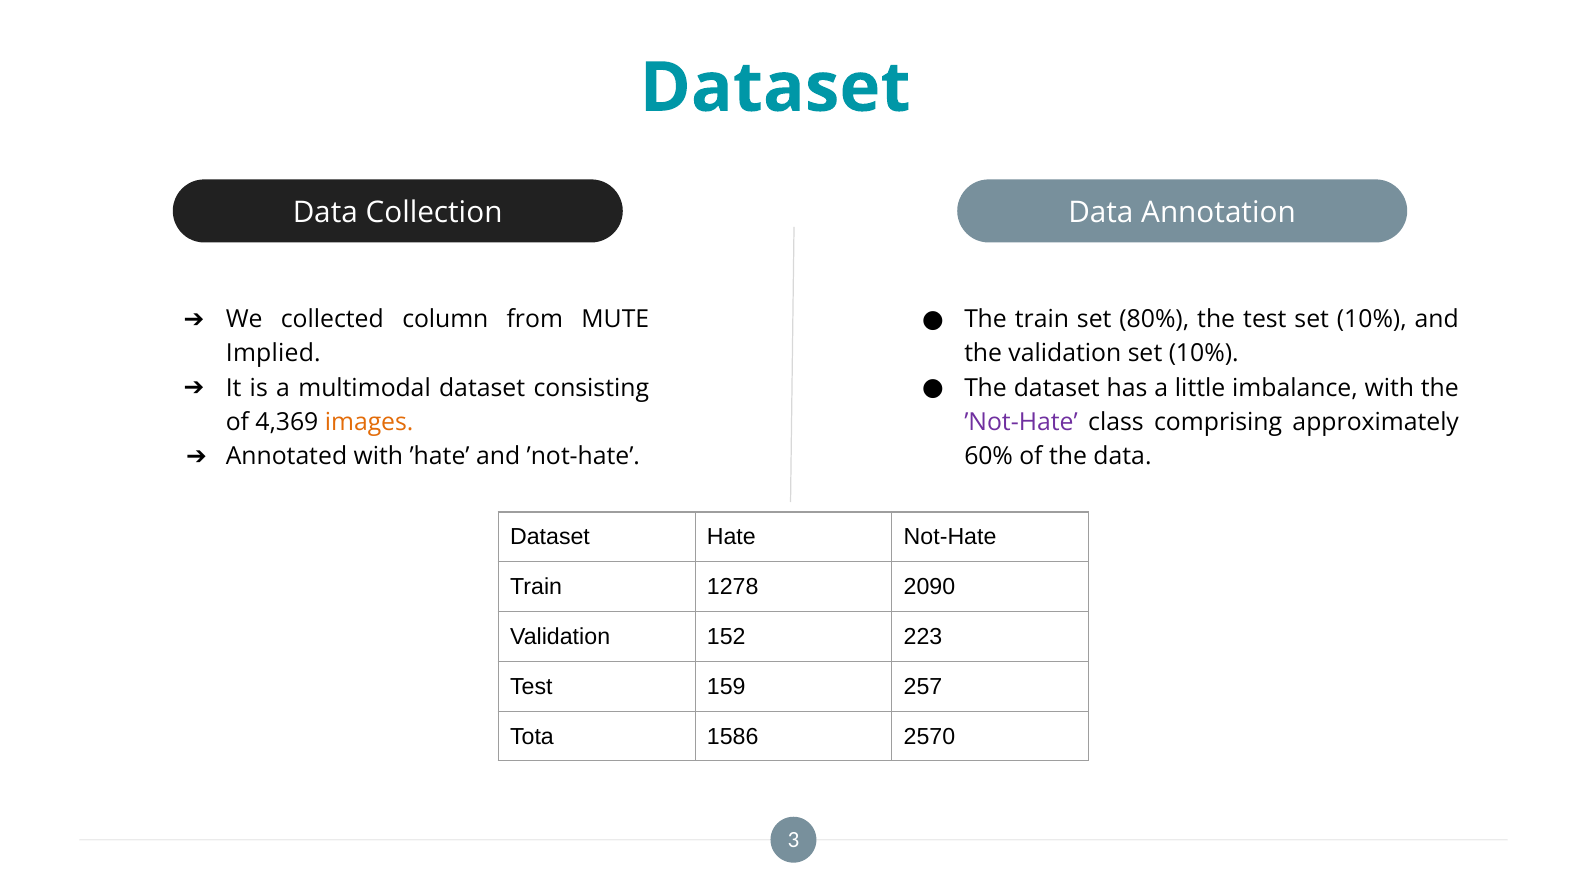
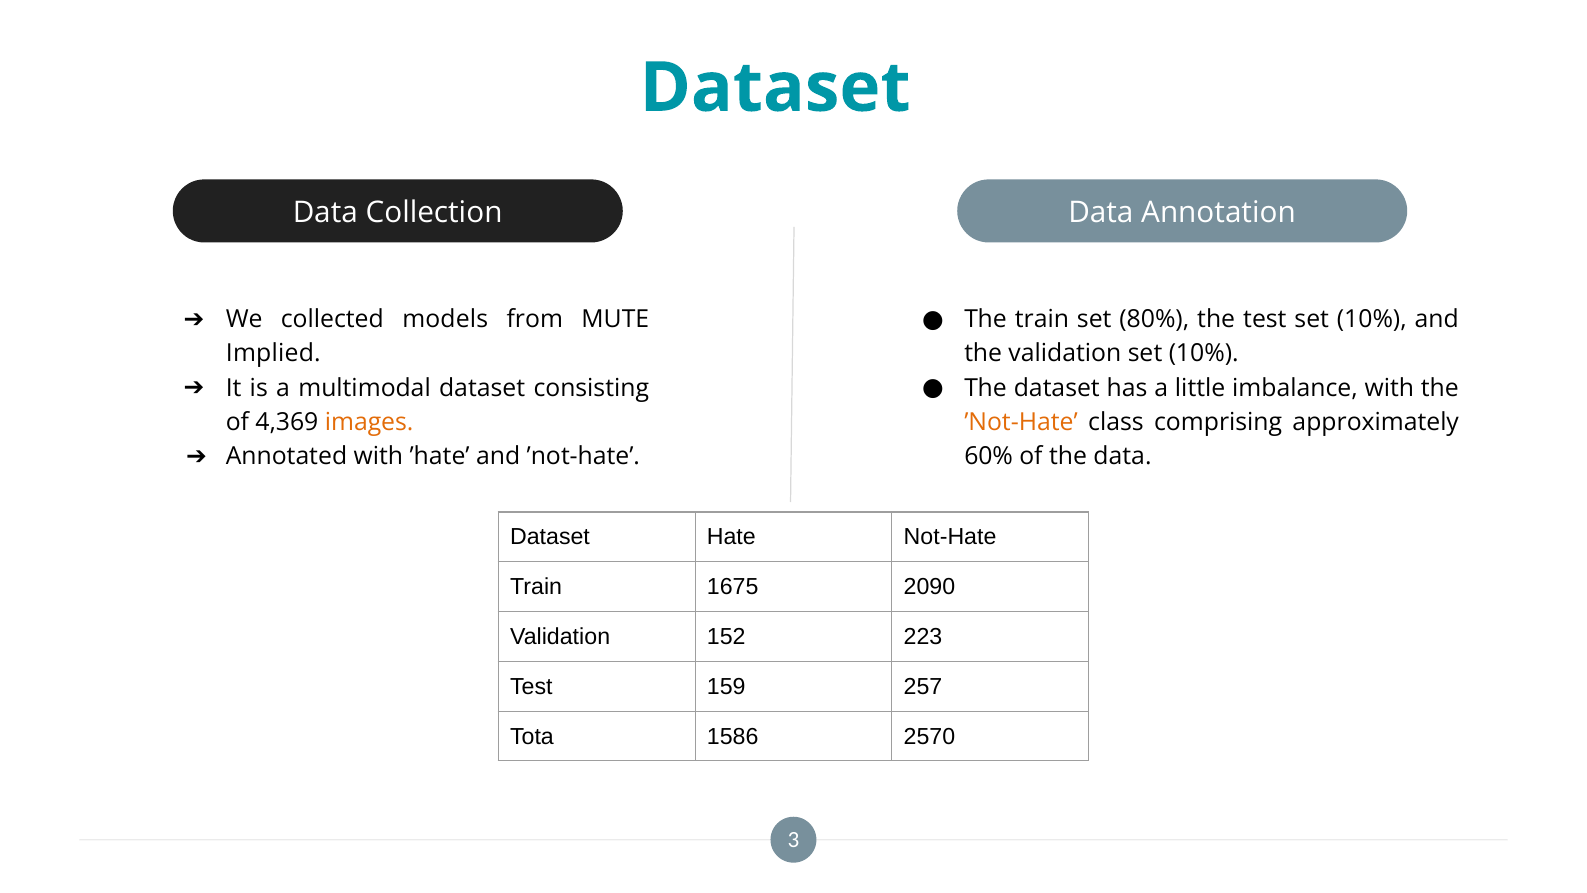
column: column -> models (445, 319)
’Not-Hate colour: purple -> orange (1021, 422)
1278: 1278 -> 1675 (733, 587)
